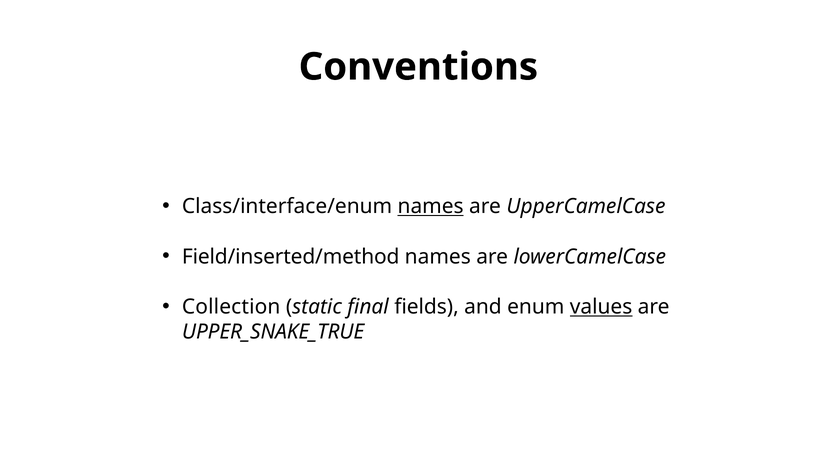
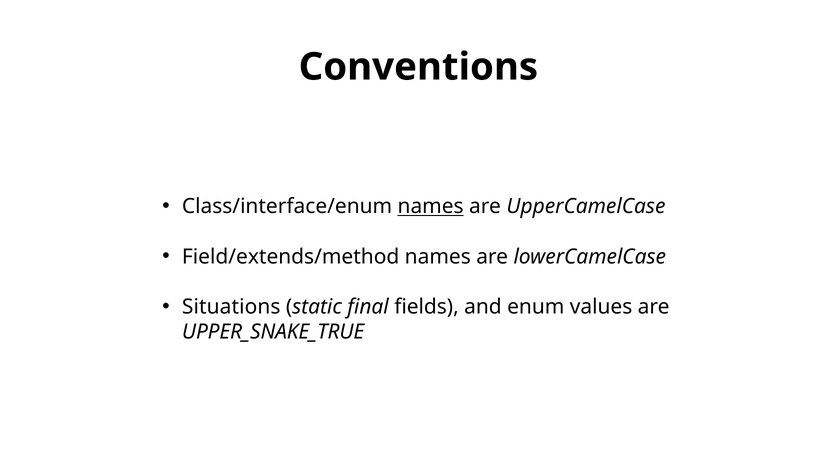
Field/inserted/method: Field/inserted/method -> Field/extends/method (291, 257)
Collection: Collection -> Situations (231, 307)
values underline: present -> none (601, 307)
